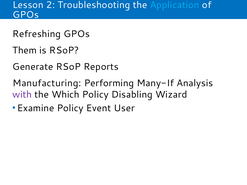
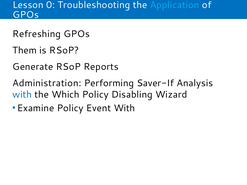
2: 2 -> 0 (51, 5)
Manufacturing: Manufacturing -> Administration (47, 83)
Many-If: Many-If -> Saver-If (155, 83)
with colour: purple -> blue (22, 95)
Event User: User -> With (124, 108)
